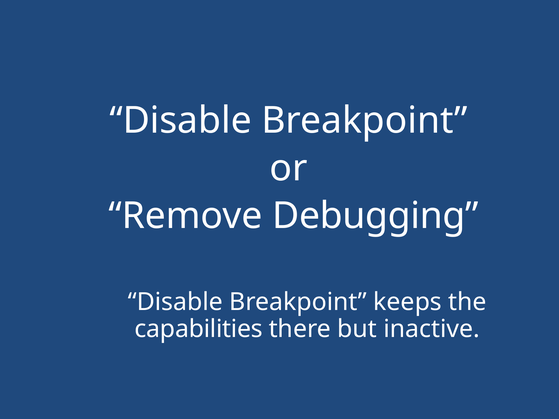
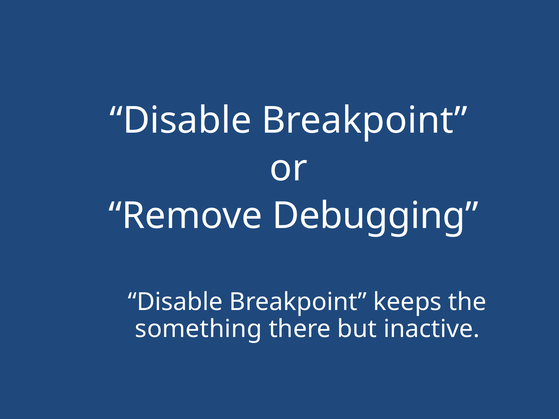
capabilities: capabilities -> something (198, 329)
